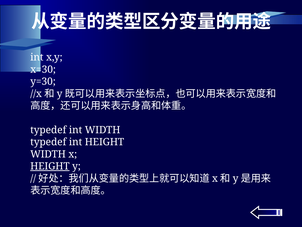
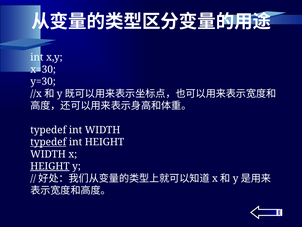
typedef underline: none -> present (48, 142)
